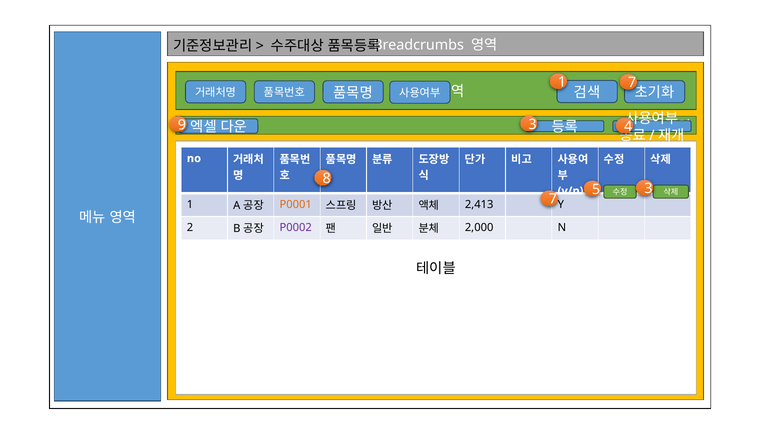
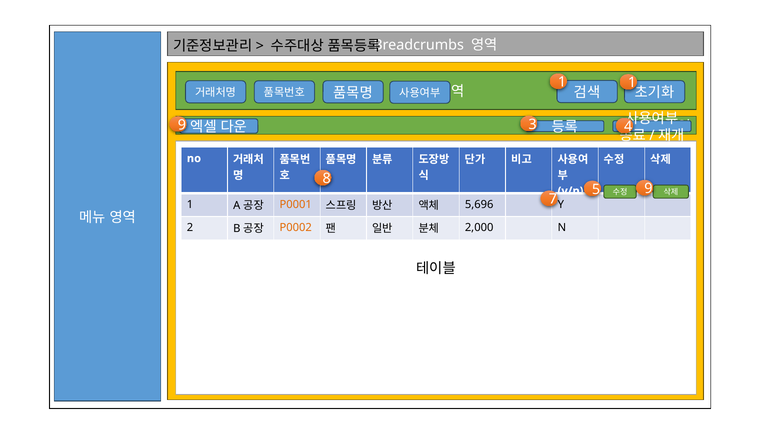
1 7: 7 -> 1 (632, 83)
5 3: 3 -> 9 (648, 189)
2,413: 2,413 -> 5,696 (479, 204)
P0002 colour: purple -> orange (296, 228)
